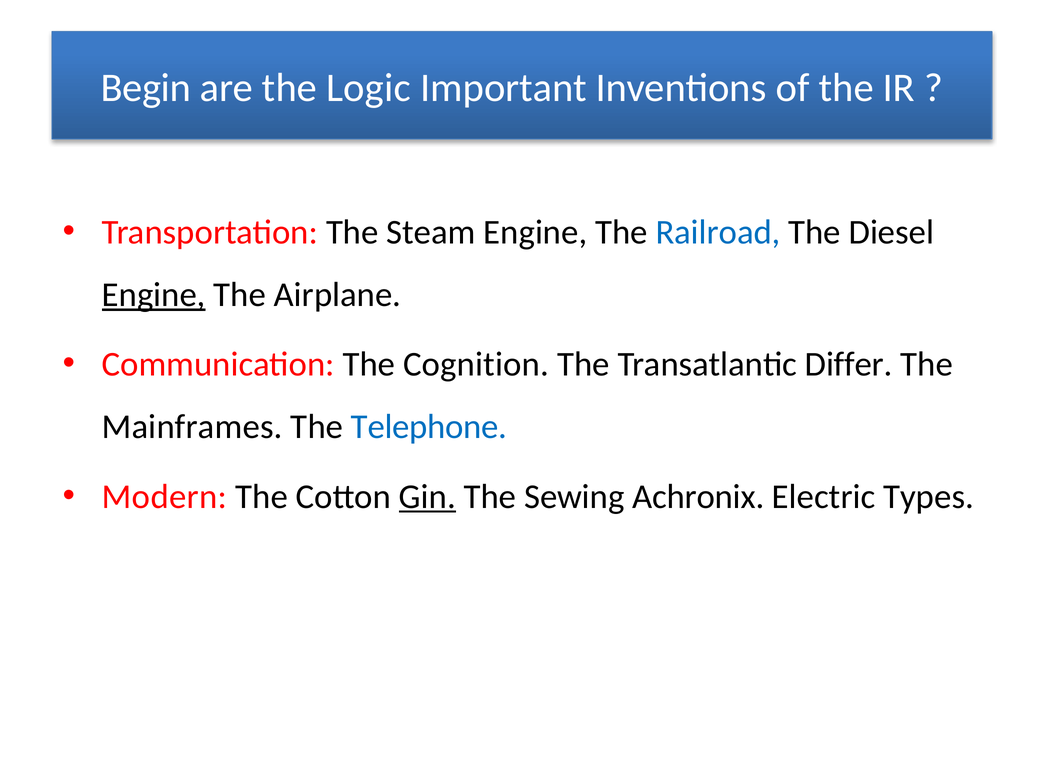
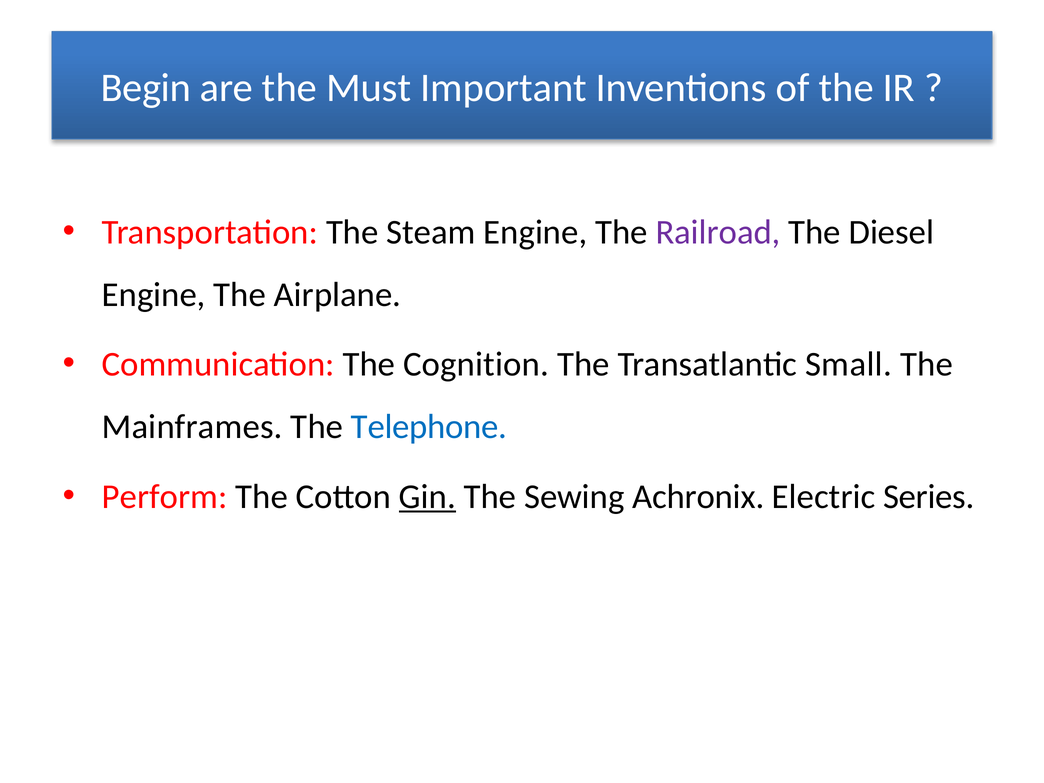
Logic: Logic -> Must (369, 88)
Railroad colour: blue -> purple (718, 232)
Engine underline: present -> none (154, 295)
Differ: Differ -> Small (849, 364)
Modern: Modern -> Perform (165, 497)
Types: Types -> Series (929, 497)
